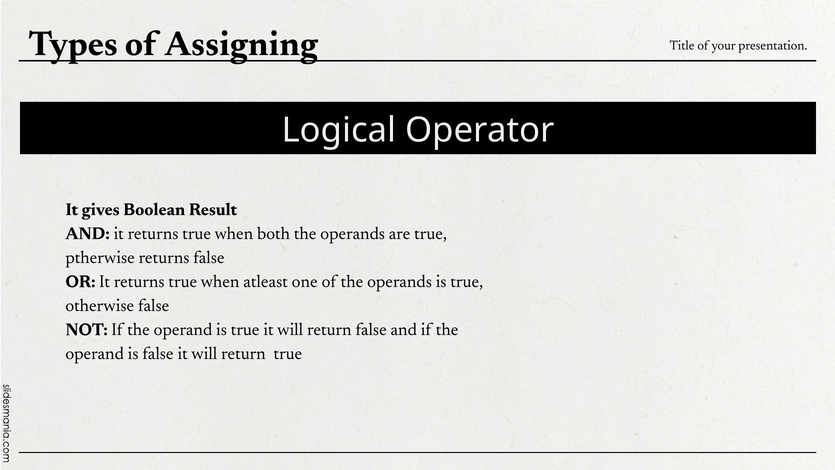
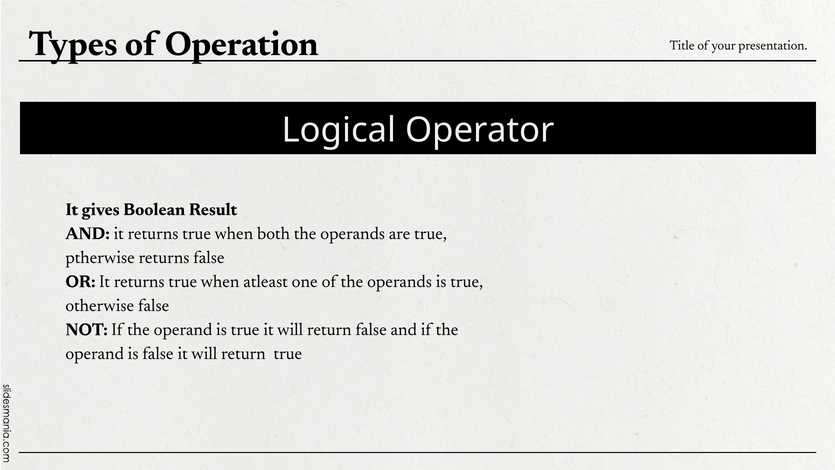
Assigning: Assigning -> Operation (242, 44)
